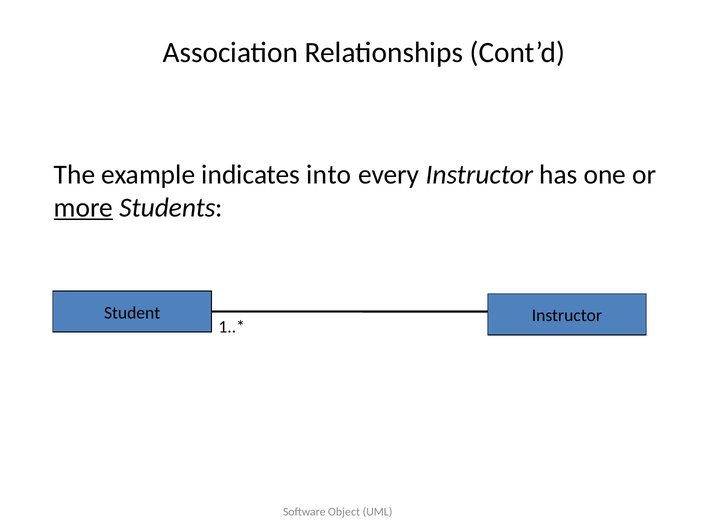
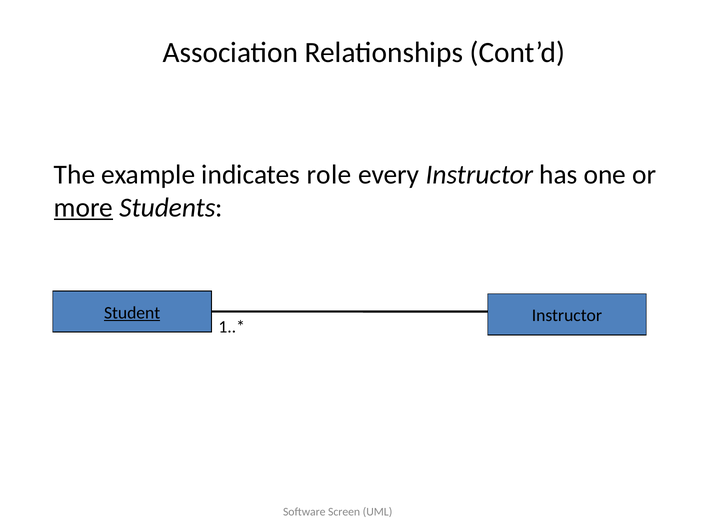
into: into -> role (329, 175)
Student underline: none -> present (132, 313)
Object: Object -> Screen (344, 512)
